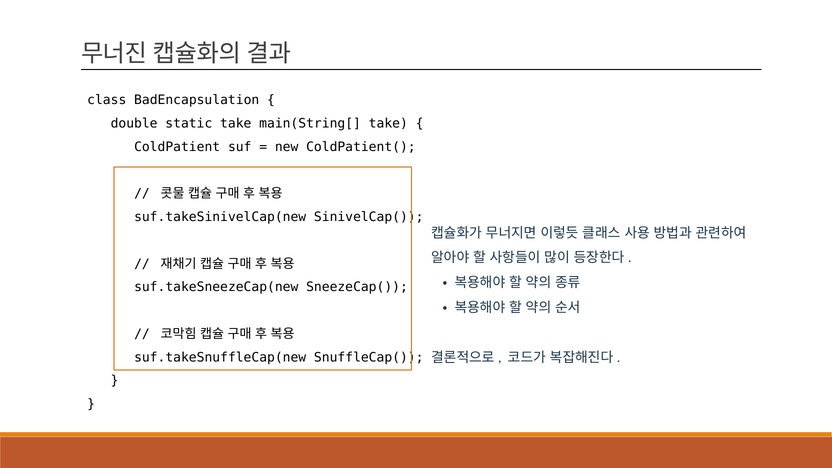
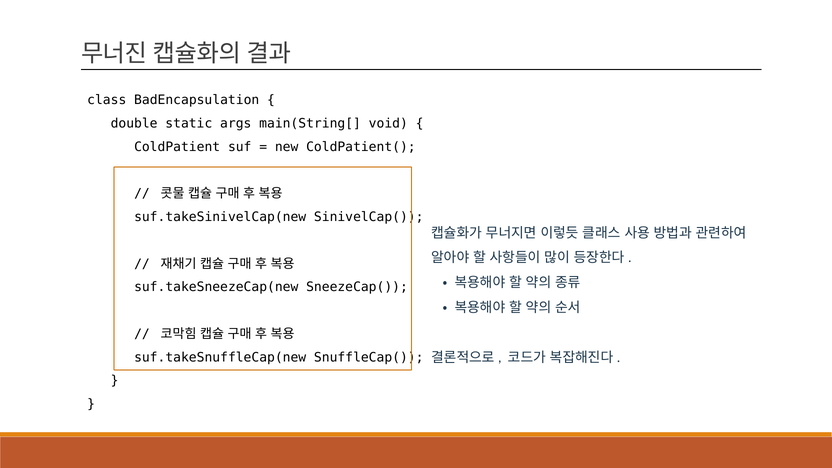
static take: take -> args (236, 123)
main(String[ take: take -> void (388, 123)
